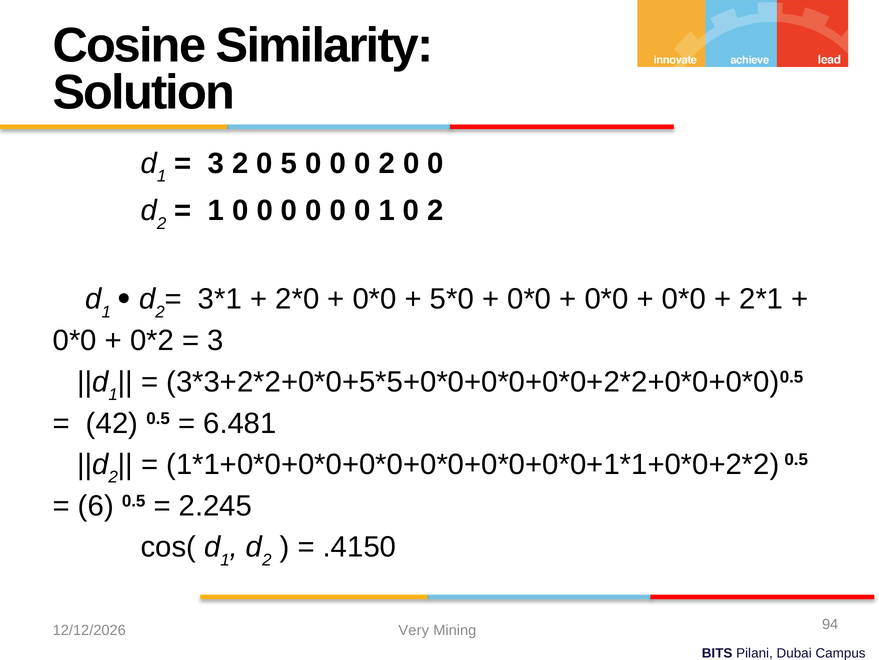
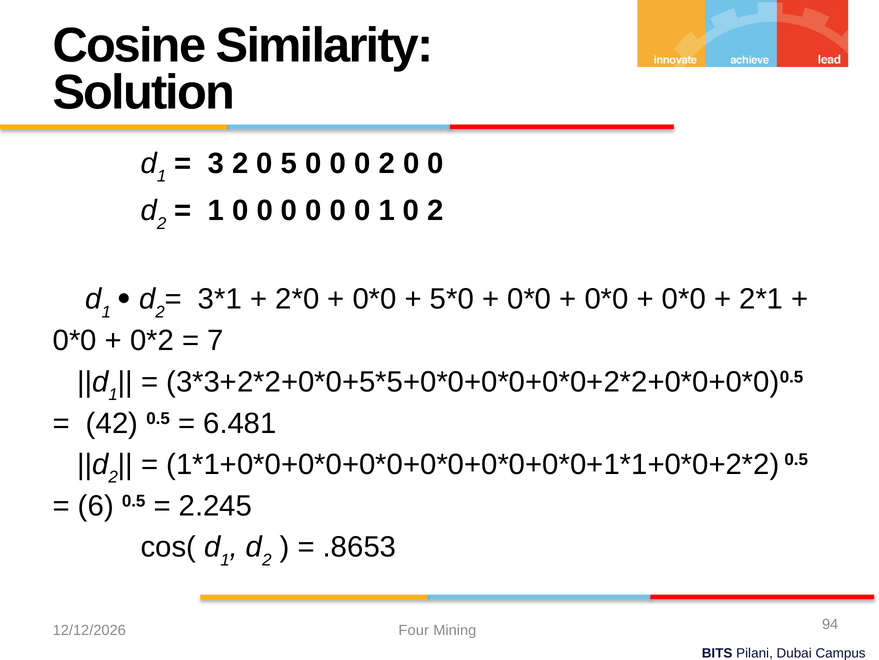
3: 3 -> 7 (215, 340)
.4150: .4150 -> .8653 (359, 546)
Very: Very -> Four (414, 630)
